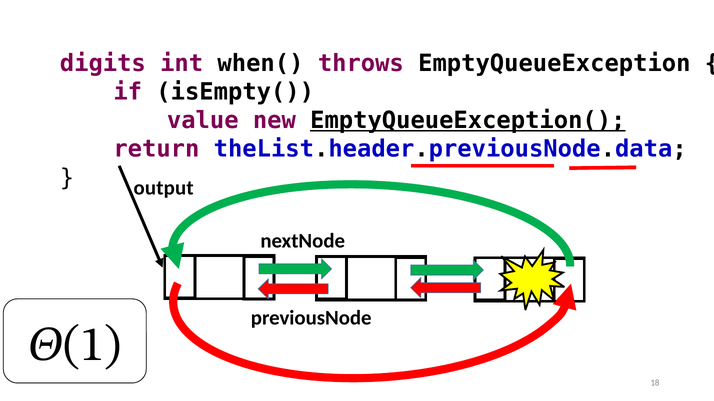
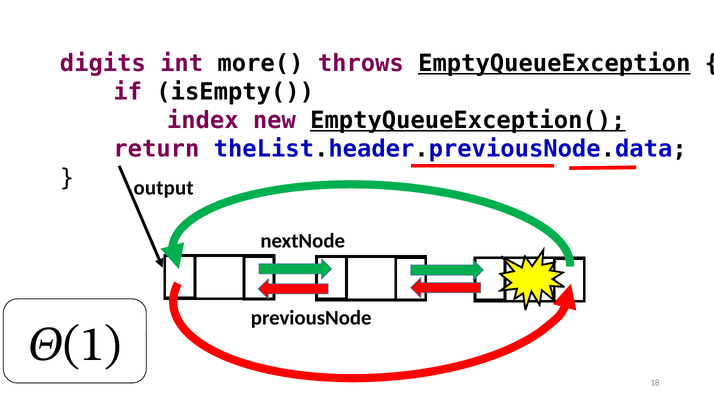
when(: when( -> more( (260, 64)
EmptyQueueException underline: none -> present (554, 64)
value: value -> index (203, 121)
